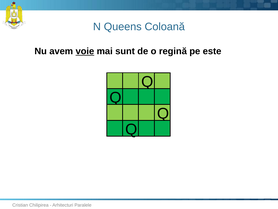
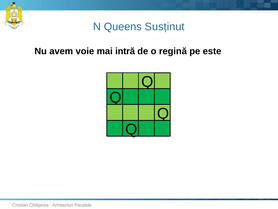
Coloană: Coloană -> Susținut (165, 27)
voie underline: present -> none (85, 51)
sunt: sunt -> intră (125, 51)
